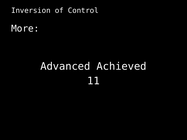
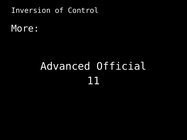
Achieved: Achieved -> Official (122, 67)
